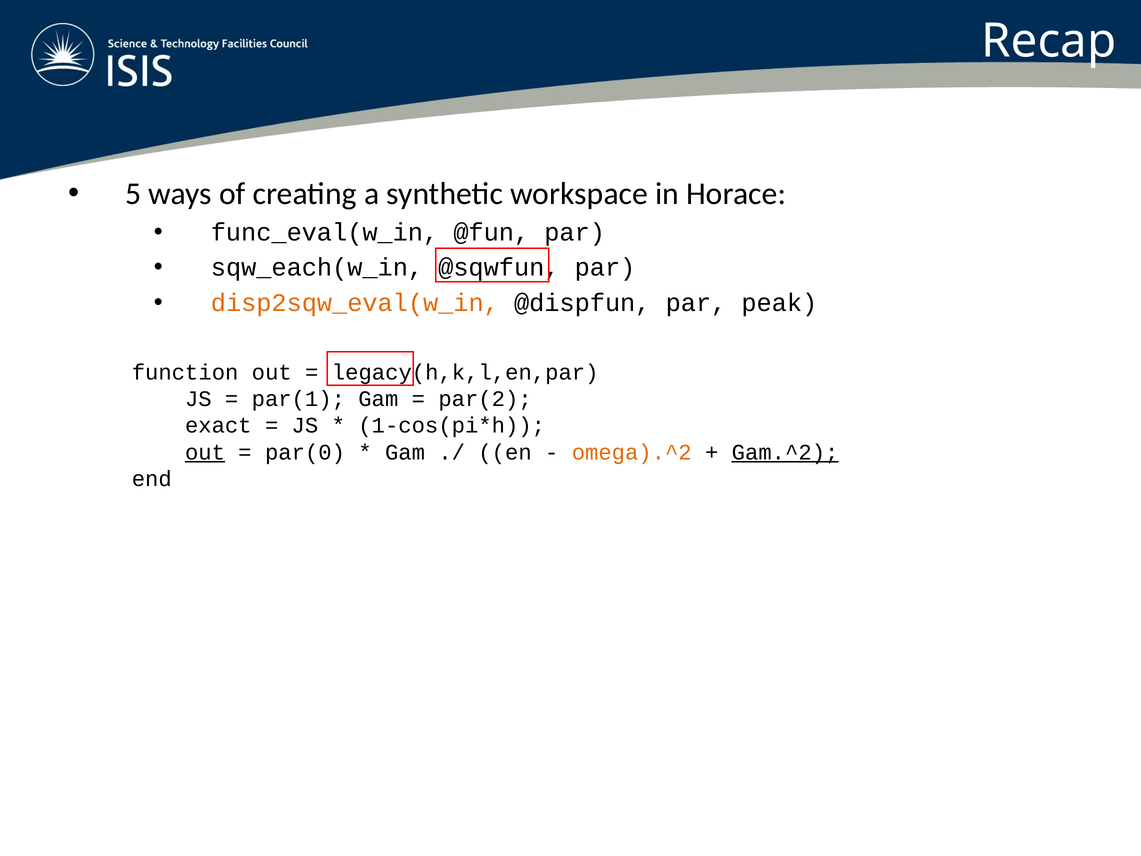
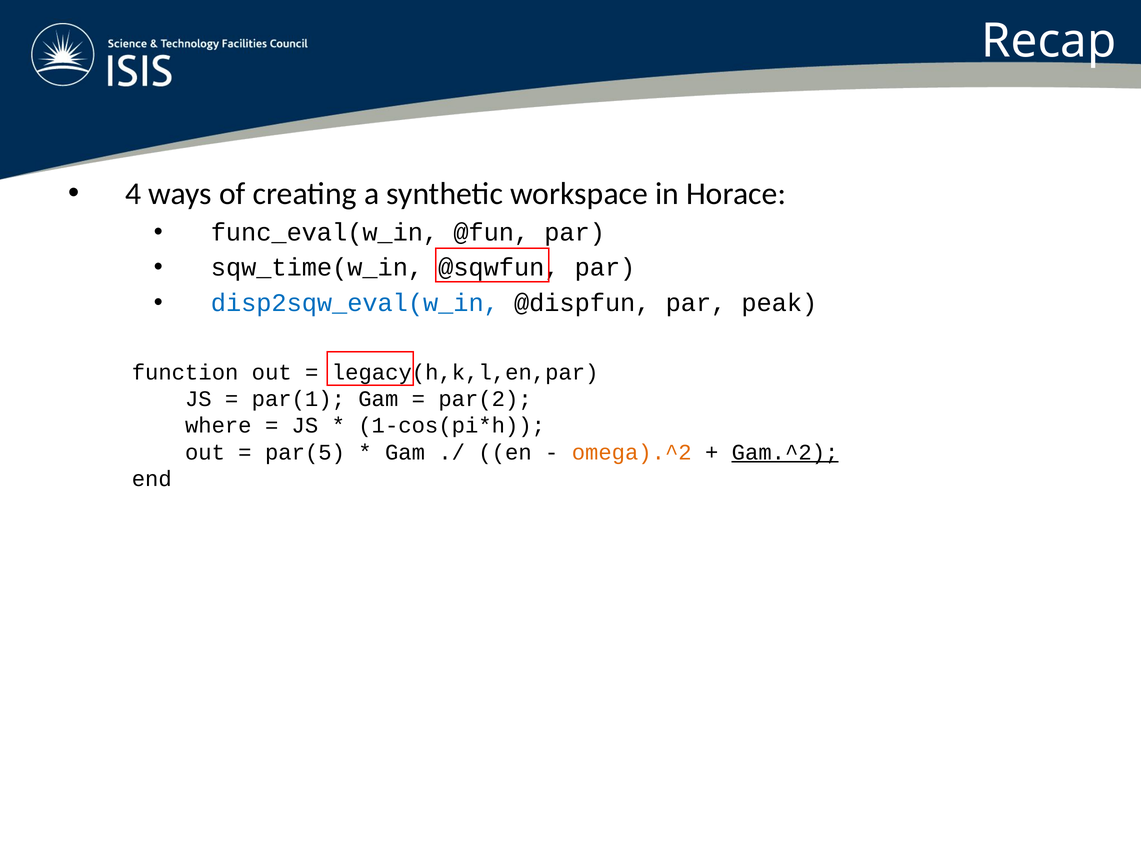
5: 5 -> 4 (133, 194)
sqw_each(w_in: sqw_each(w_in -> sqw_time(w_in (317, 267)
disp2sqw_eval(w_in colour: orange -> blue (355, 303)
exact: exact -> where (218, 425)
out underline: present -> none (205, 452)
par(0: par(0 -> par(5 (305, 452)
